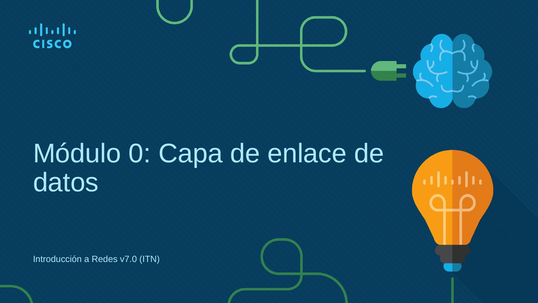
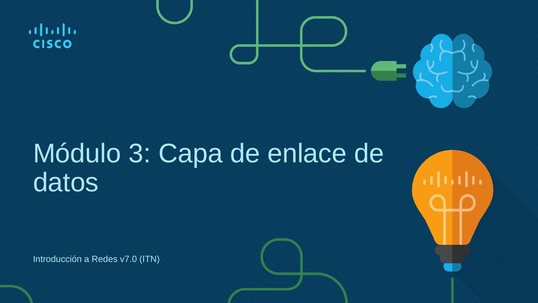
0: 0 -> 3 (140, 153)
